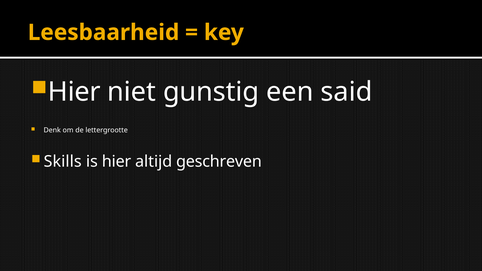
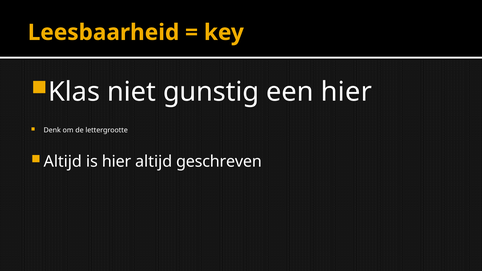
Hier: Hier -> Klas (74, 92)
een said: said -> hier (346, 92)
Skills: Skills -> Altijd (63, 162)
